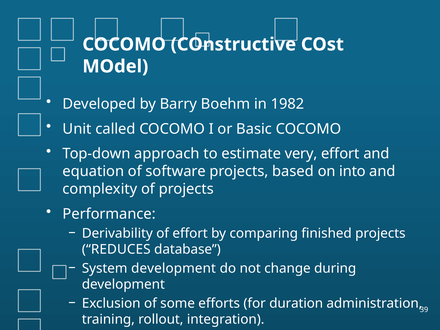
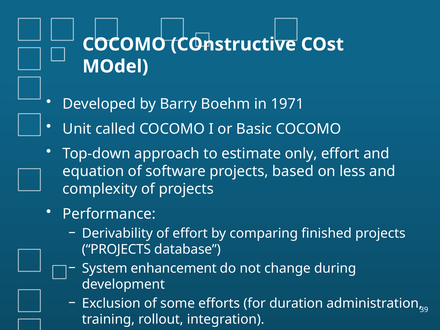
1982: 1982 -> 1971 (288, 104)
very: very -> only (301, 154)
into: into -> less (352, 171)
REDUCES: REDUCES -> PROJECTS (116, 249)
System development: development -> enhancement (174, 268)
